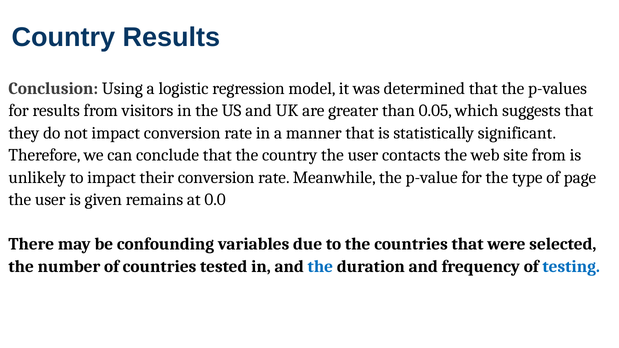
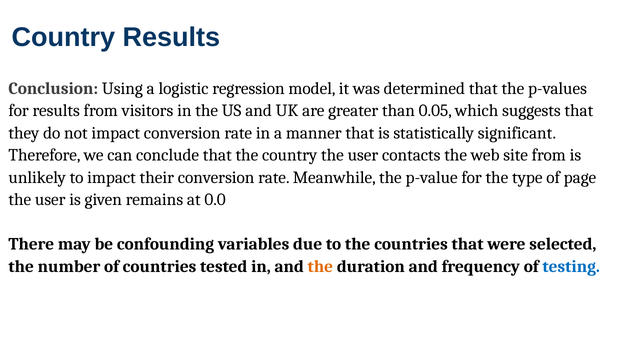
the colour: blue -> orange (320, 267)
